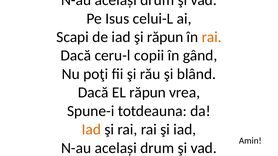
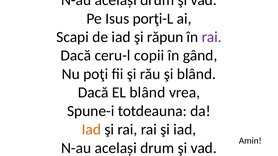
celui-L: celui-L -> porţi-L (153, 19)
rai colour: orange -> purple (212, 37)
EL răpun: răpun -> blând (147, 93)
